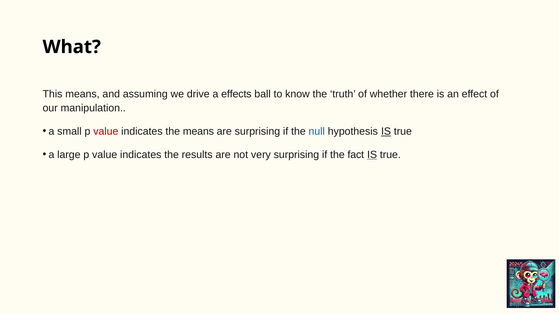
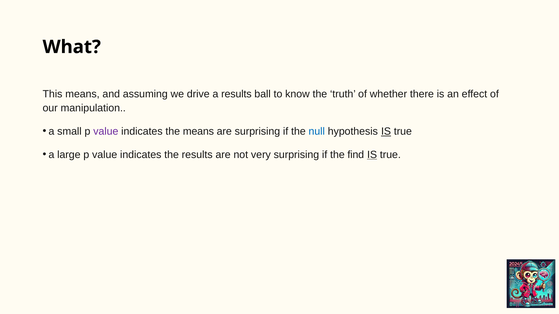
a effects: effects -> results (236, 94)
value colour: red -> purple (106, 131)
fact: fact -> find (356, 155)
